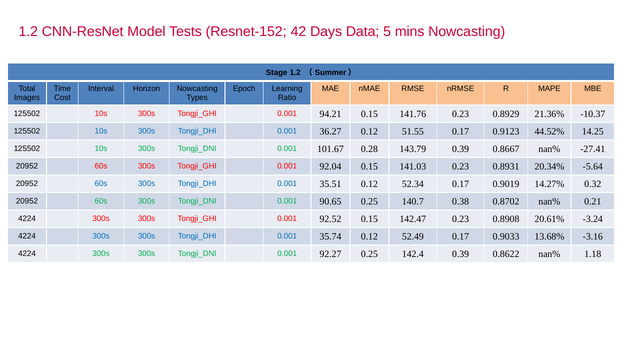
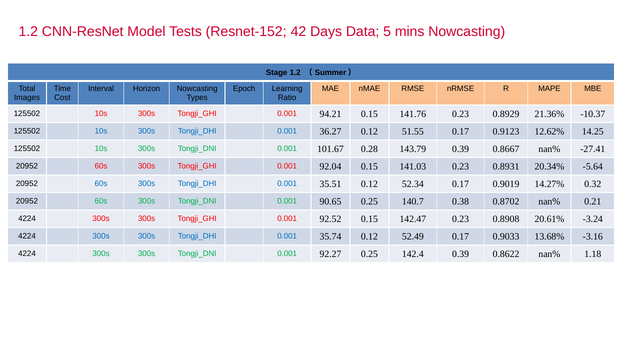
44.52%: 44.52% -> 12.62% (549, 132)
